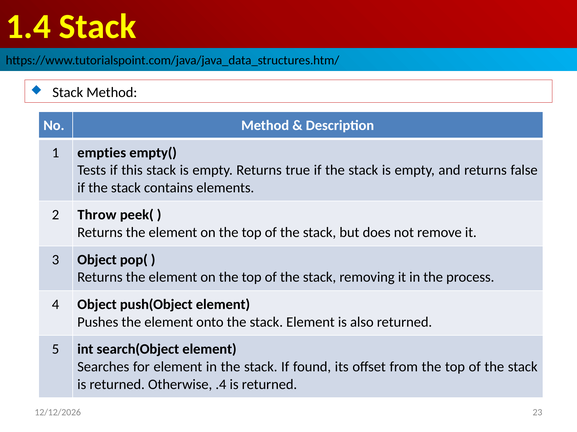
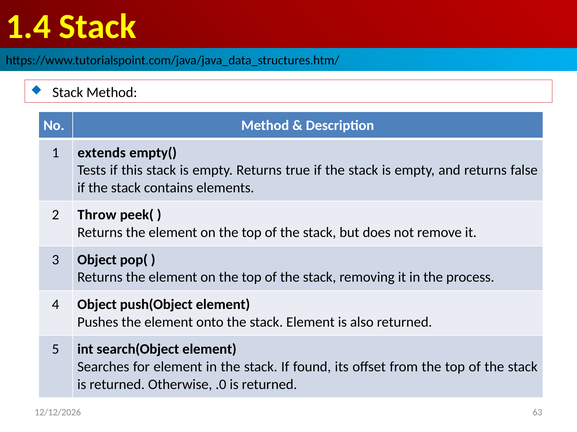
empties: empties -> extends (102, 153)
.4: .4 -> .0 (221, 385)
23: 23 -> 63 (538, 413)
